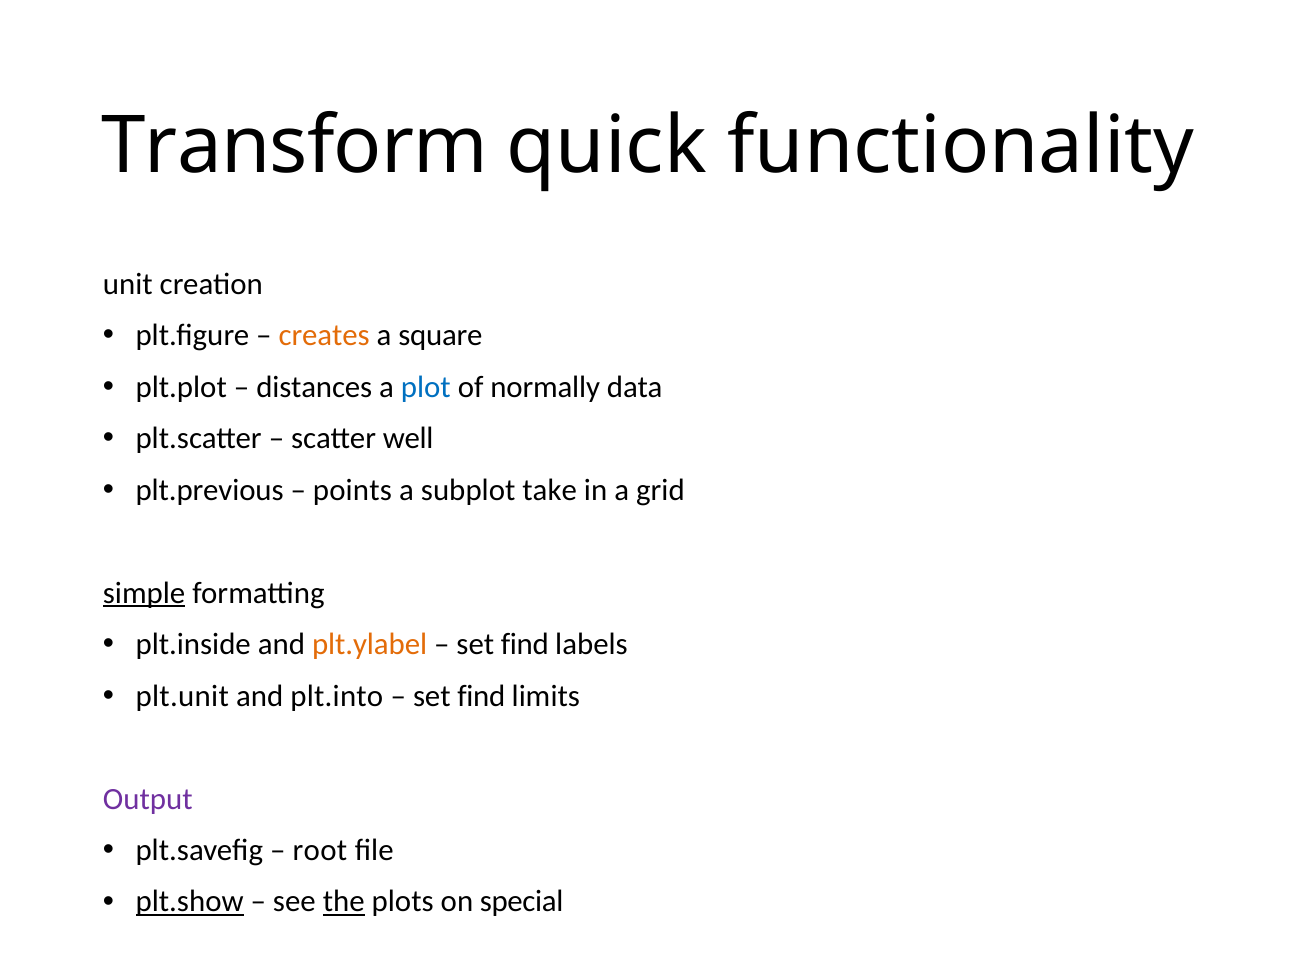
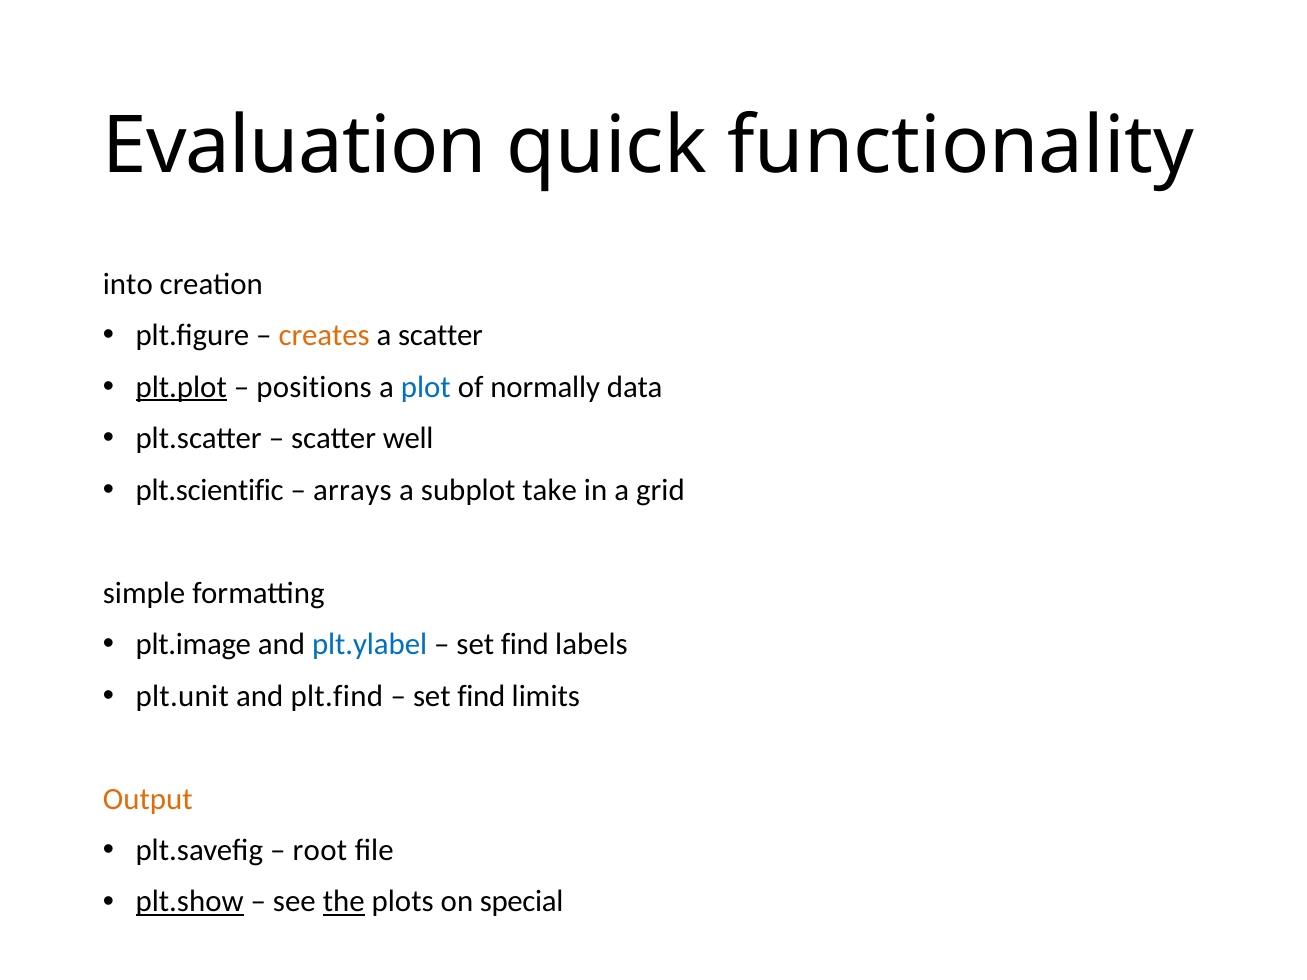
Transform: Transform -> Evaluation (295, 146)
unit: unit -> into (128, 284)
a square: square -> scatter (440, 335)
plt.plot underline: none -> present (181, 387)
distances: distances -> positions (314, 387)
plt.previous: plt.previous -> plt.scientific (210, 490)
points: points -> arrays (352, 490)
simple underline: present -> none (144, 593)
plt.inside: plt.inside -> plt.image (193, 644)
plt.ylabel colour: orange -> blue (370, 644)
plt.into: plt.into -> plt.find (337, 696)
Output colour: purple -> orange (148, 799)
